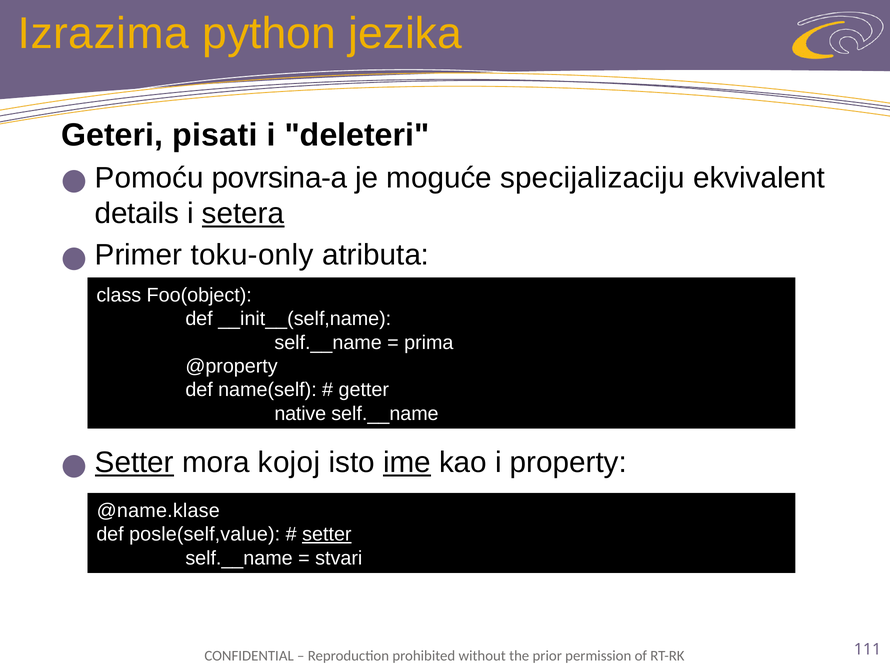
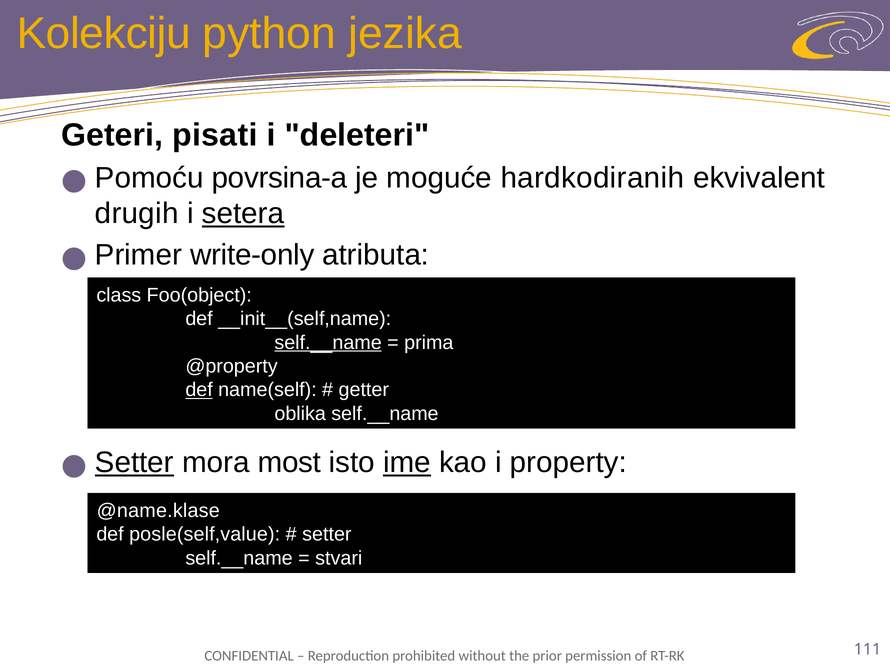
Izrazima: Izrazima -> Kolekciju (104, 34)
specijalizaciju: specijalizaciju -> hardkodiranih (592, 178)
details: details -> drugih (137, 214)
toku-only: toku-only -> write-only (252, 255)
self.__name underline: none -> present (328, 343)
def underline: none -> present (199, 390)
native: native -> oblika (300, 414)
kojoj: kojoj -> most (289, 463)
setter underline: present -> none (327, 535)
